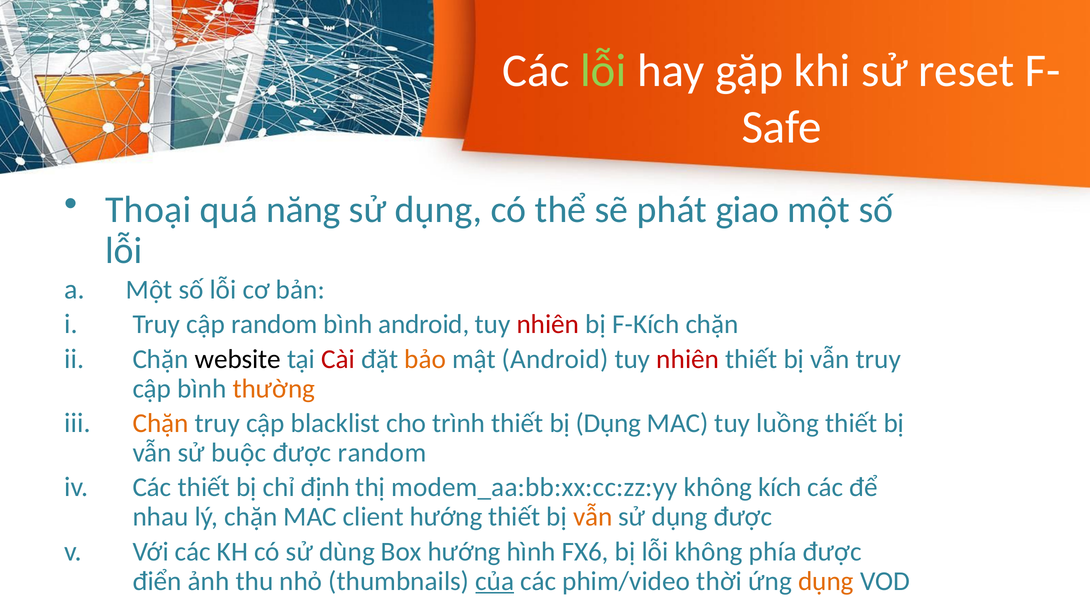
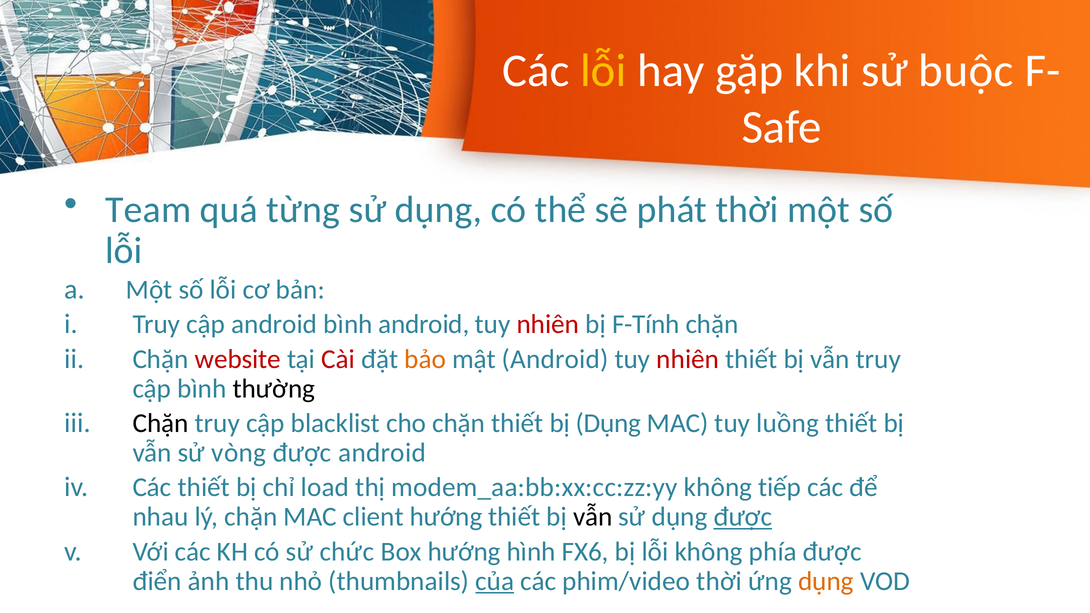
lỗi colour: light green -> yellow (603, 71)
reset: reset -> buộc (966, 71)
Thoại: Thoại -> Team (148, 210)
năng: năng -> từng (303, 210)
phát giao: giao -> thời (747, 210)
cập random: random -> android (274, 325)
F-Kích: F-Kích -> F-Tính (646, 325)
website colour: black -> red (238, 359)
thường colour: orange -> black (274, 389)
Chặn colour: orange -> black (161, 423)
cho trình: trình -> chặn (459, 423)
buộc: buộc -> vòng (239, 453)
được random: random -> android (382, 453)
định: định -> load (325, 488)
kích: kích -> tiếp (780, 488)
vẫn colour: orange -> black (593, 517)
được underline: none -> present (743, 517)
dùng: dùng -> chức (347, 552)
